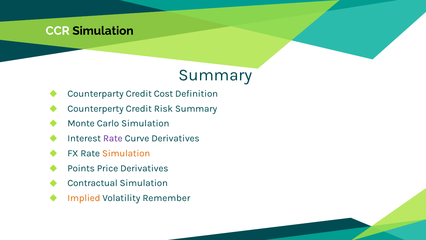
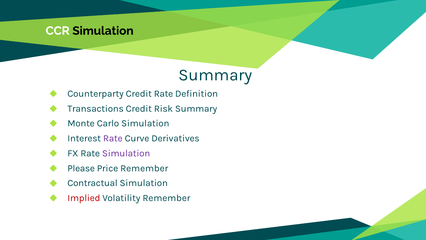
Credit Cost: Cost -> Rate (164, 93)
Counterperty: Counterperty -> Transactions (96, 108)
Simulation colour: orange -> purple (126, 153)
Points: Points -> Please (81, 168)
Price Derivatives: Derivatives -> Remember (144, 168)
Implied colour: orange -> red (84, 198)
